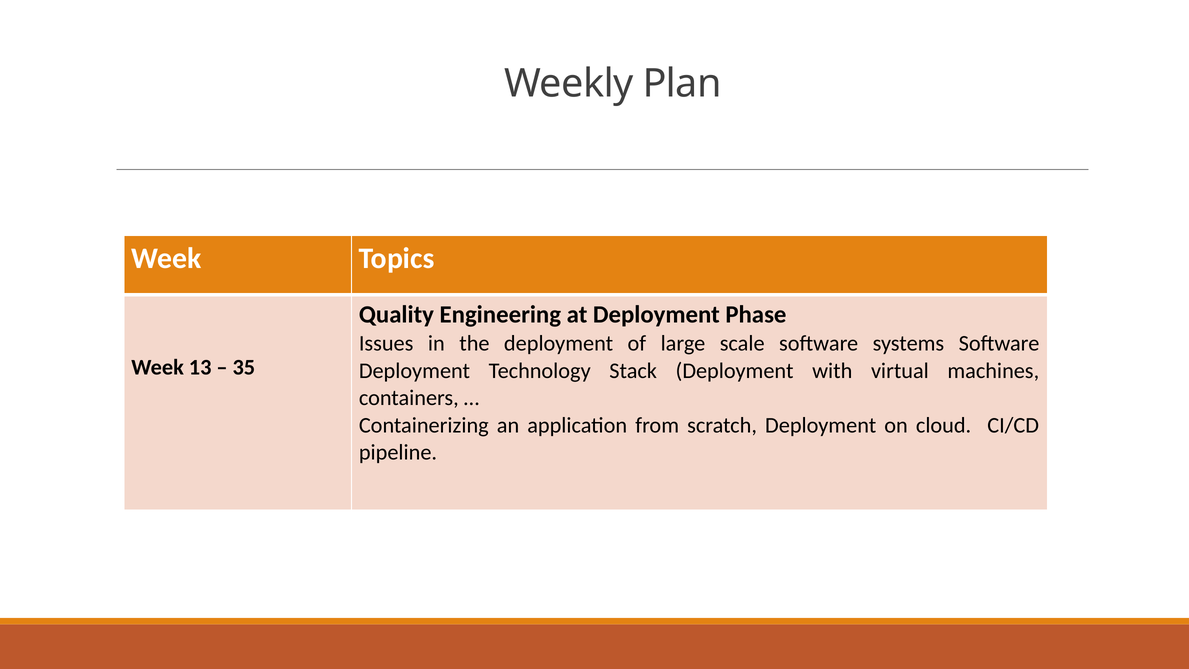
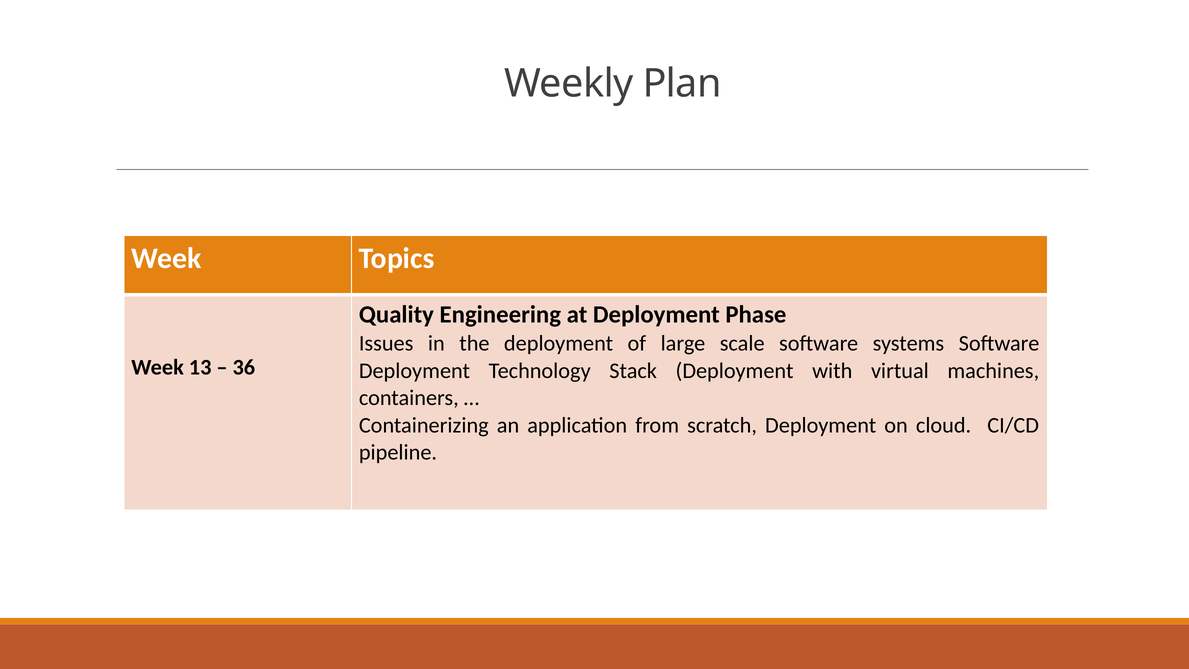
35: 35 -> 36 (244, 368)
